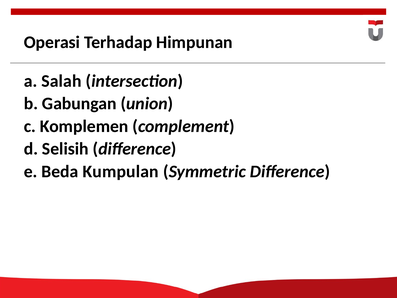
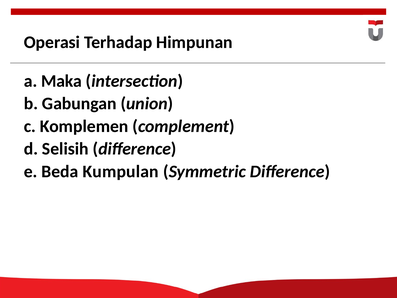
Salah: Salah -> Maka (62, 81)
